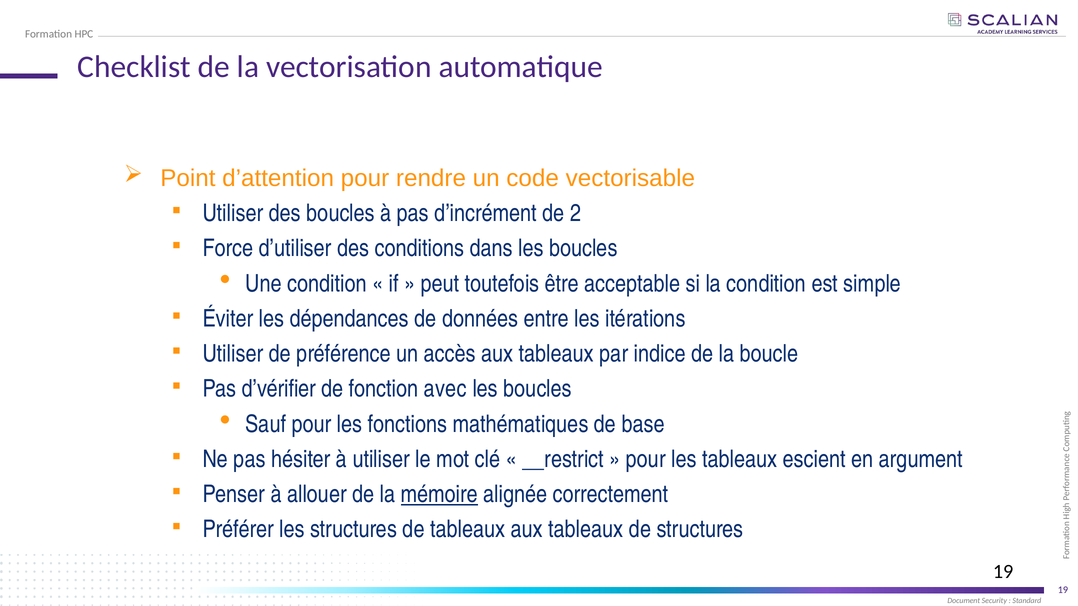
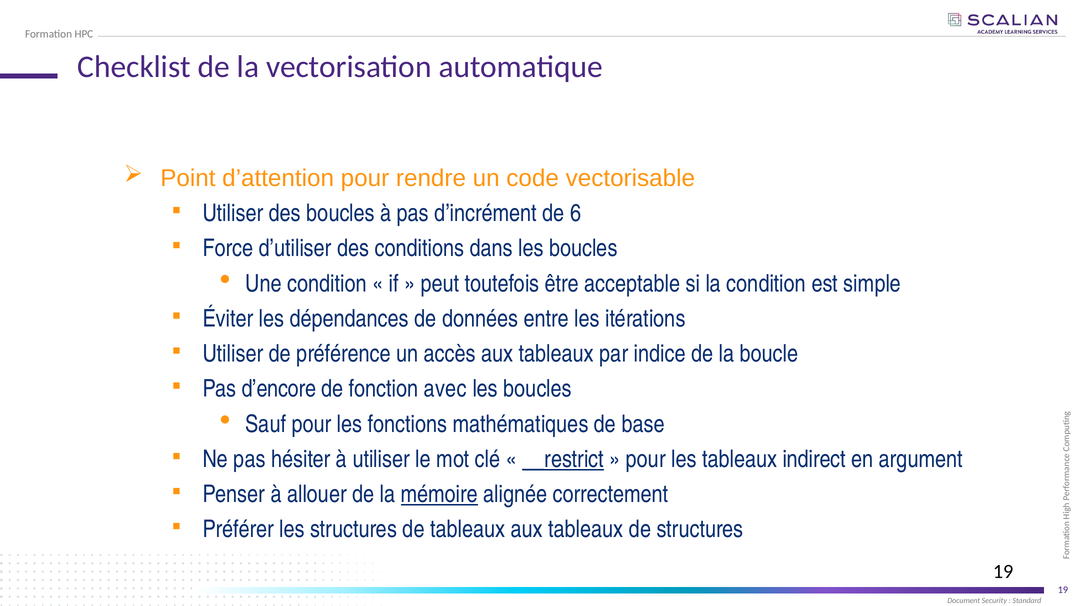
2: 2 -> 6 (576, 214)
d’vérifier: d’vérifier -> d’encore (279, 389)
__restrict underline: none -> present (563, 459)
escient: escient -> indirect (814, 459)
